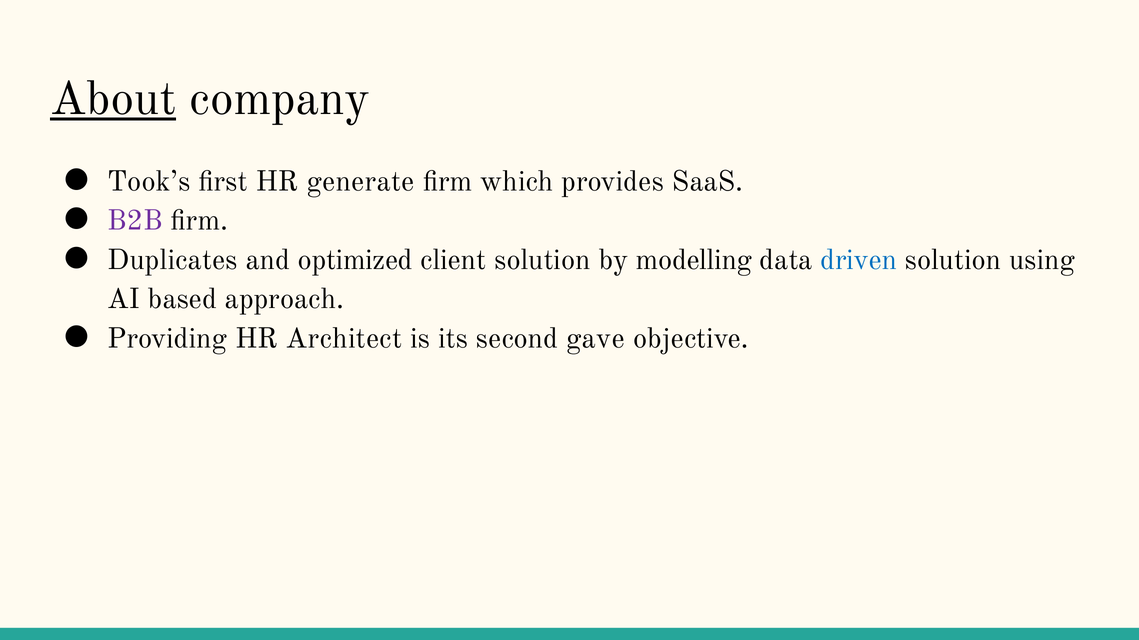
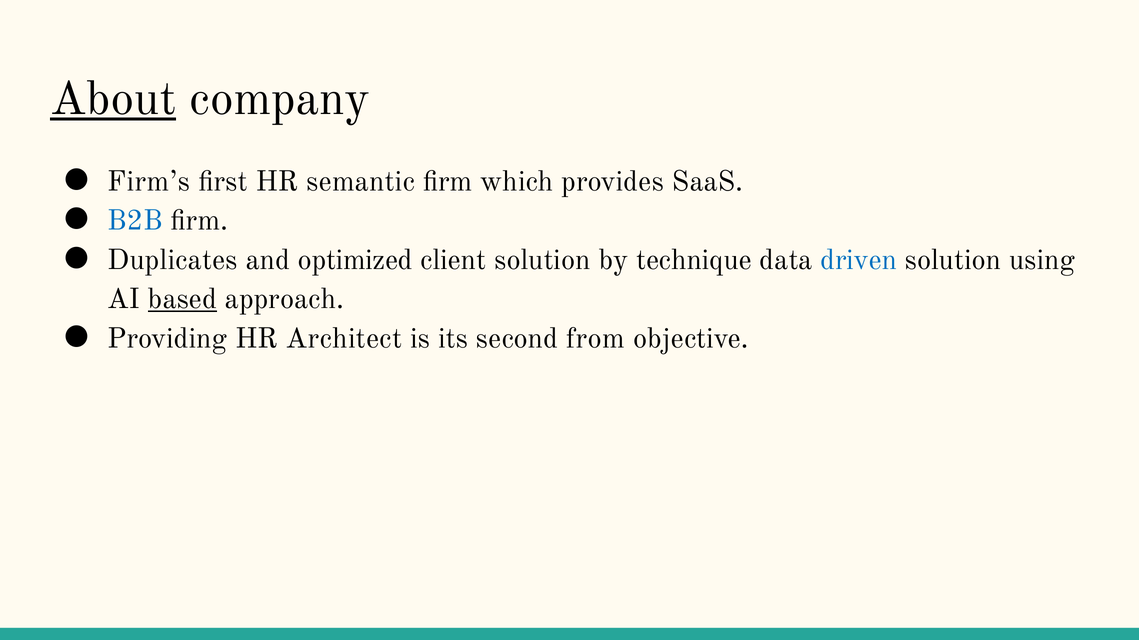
Took’s: Took’s -> Firm’s (149, 181)
generate: generate -> semantic (361, 181)
B2B colour: purple -> blue (135, 221)
modelling: modelling -> technique (694, 260)
based underline: none -> present (182, 299)
gave: gave -> from (596, 339)
